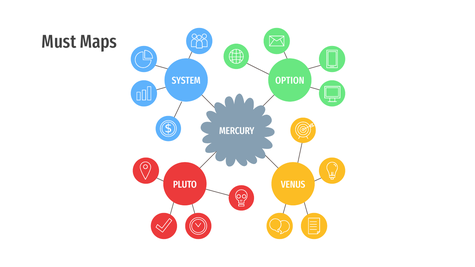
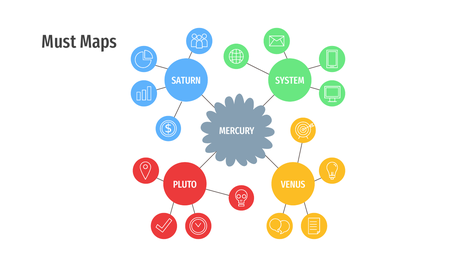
SYSTEM: SYSTEM -> SATURN (186, 81)
OPTION: OPTION -> SYSTEM (290, 81)
